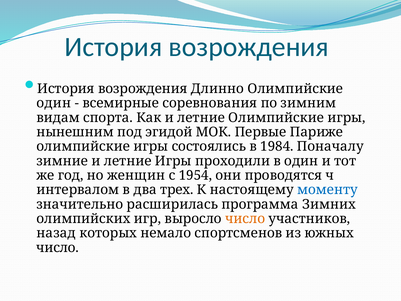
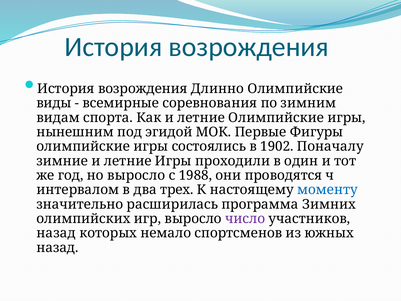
один: один -> виды (54, 103)
Париже: Париже -> Фигуры (317, 132)
1984: 1984 -> 1902 (277, 146)
но женщин: женщин -> выросло (136, 175)
1954: 1954 -> 1988 (195, 175)
число colour: orange -> purple (245, 219)
число: число -> назад (58, 247)
